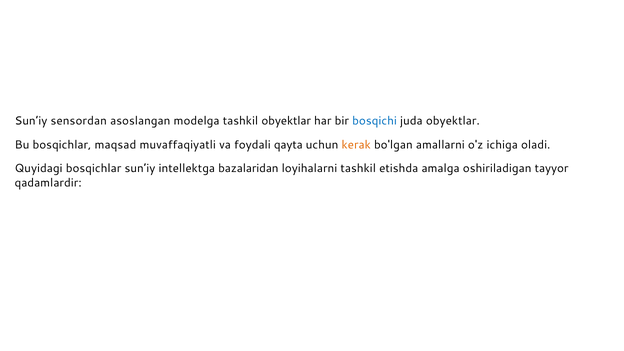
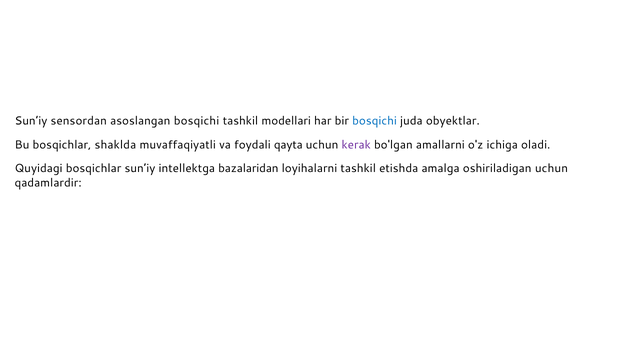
asoslangan modelga: modelga -> bosqichi (197, 121)
tashkil obyektlar: obyektlar -> modellari (286, 121)
maqsad: maqsad -> shaklda (115, 145)
kerak colour: orange -> purple (356, 145)
oshiriladigan tayyor: tayyor -> uchun (551, 169)
